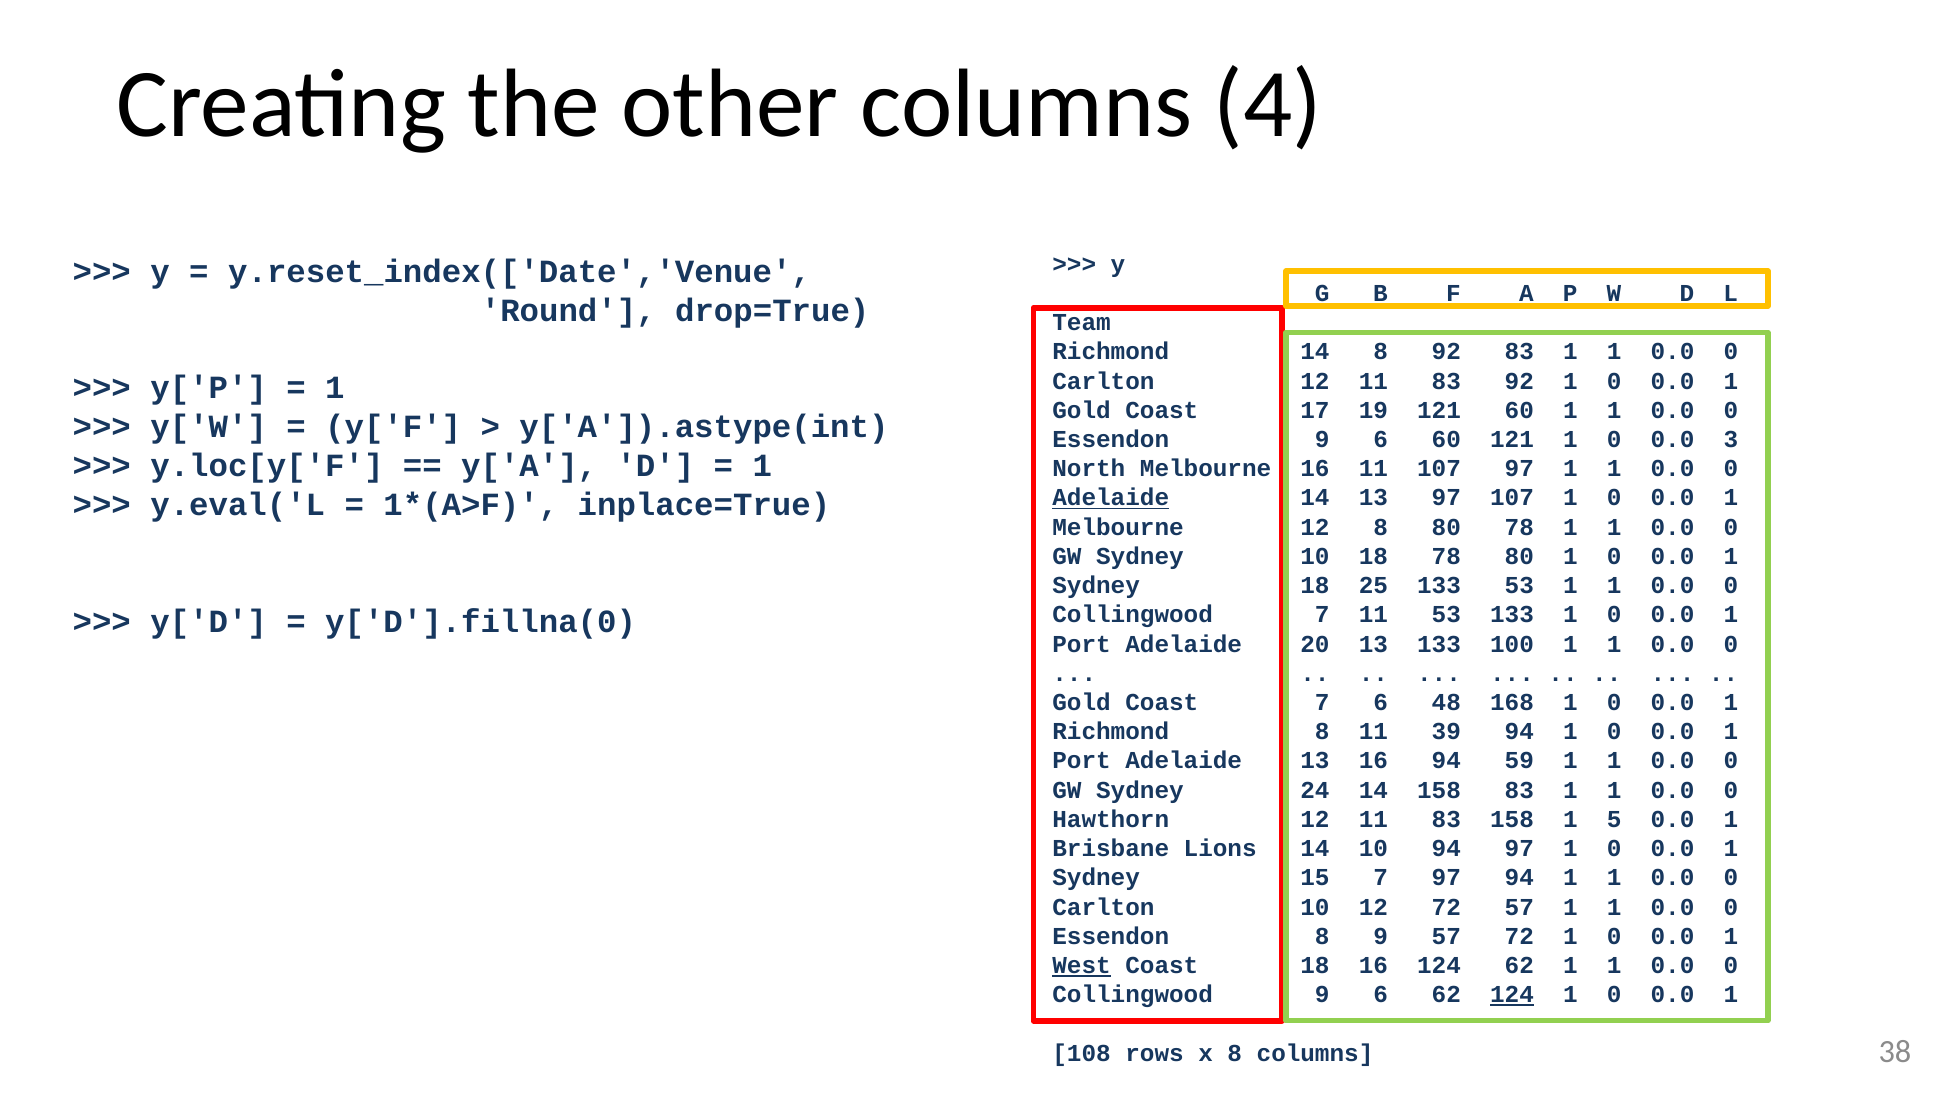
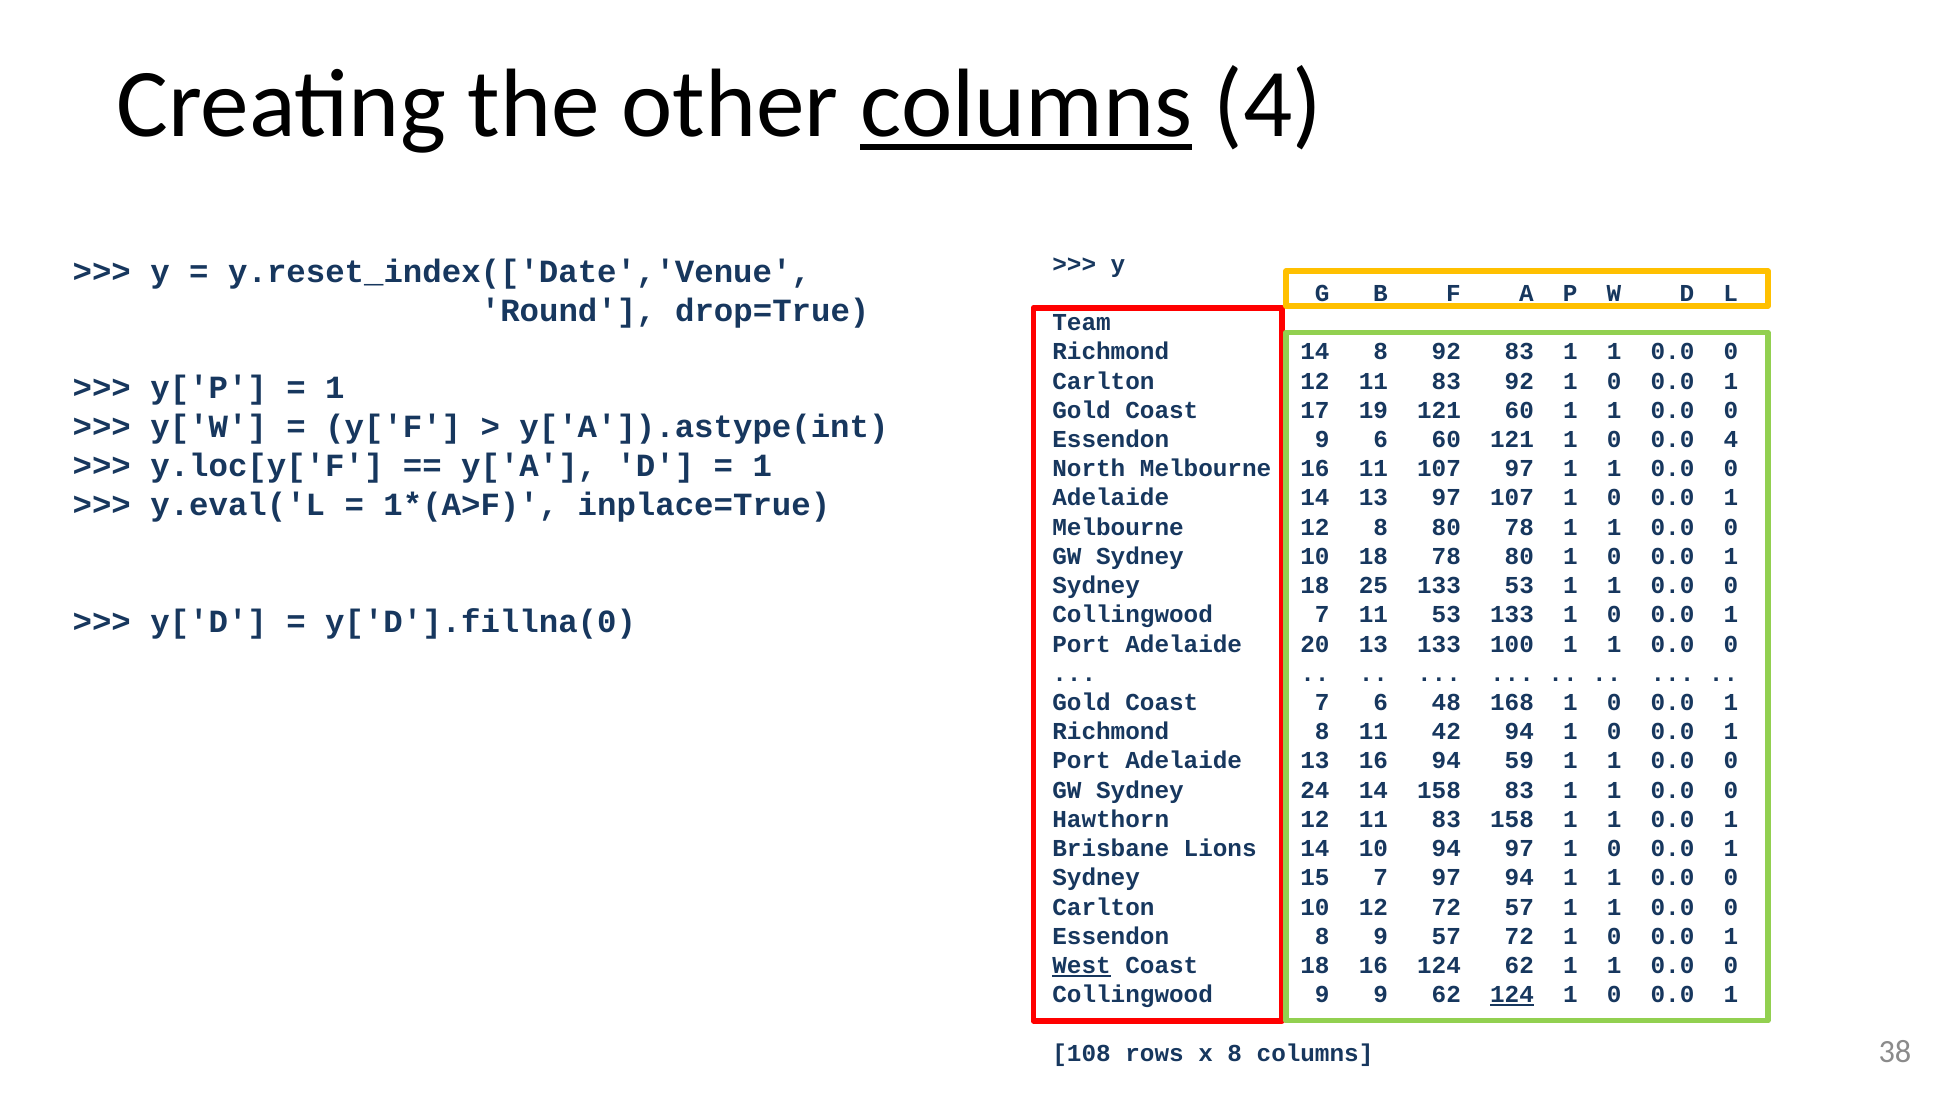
columns underline: none -> present (1026, 105)
0.0 3: 3 -> 4 (1731, 440)
Adelaide underline: present -> none (1111, 498)
39: 39 -> 42 (1446, 732)
158 1 5: 5 -> 1 (1614, 820)
Collingwood 9 6: 6 -> 9 (1381, 995)
